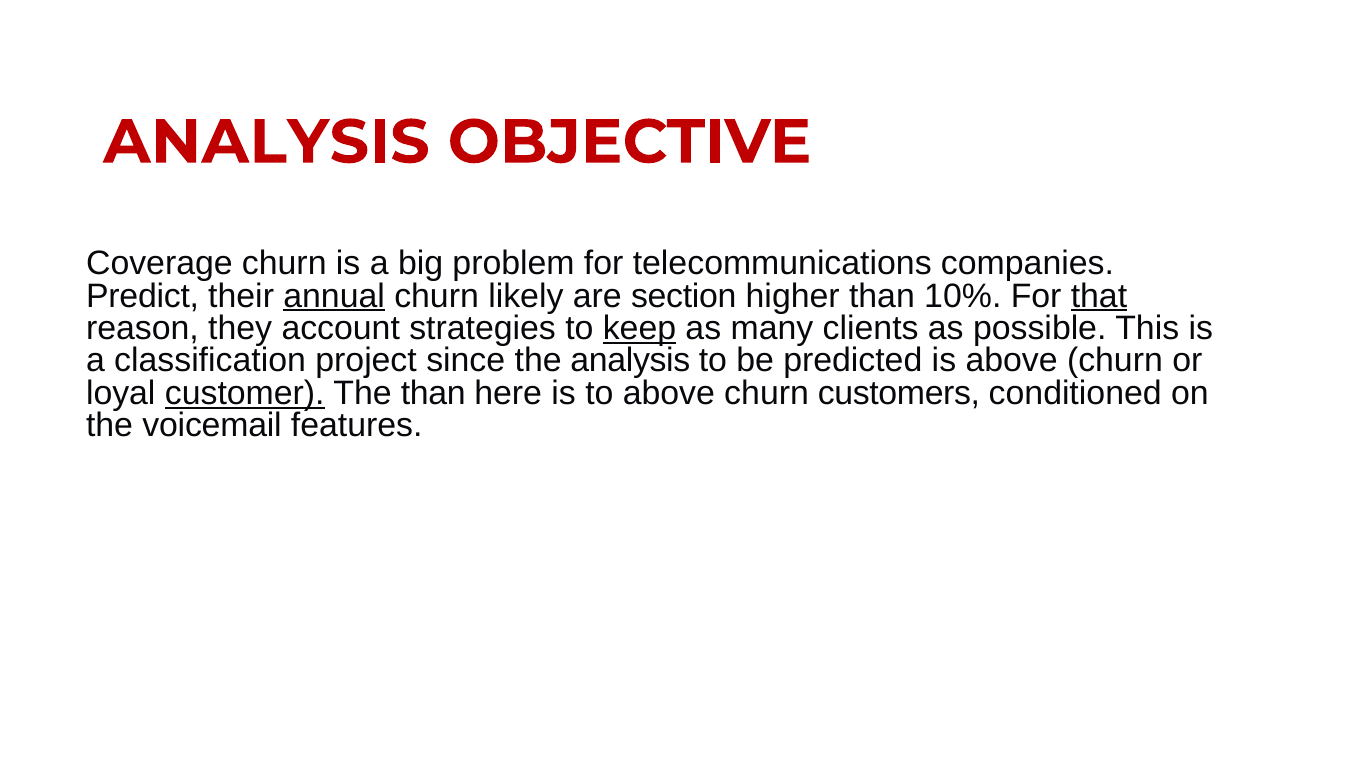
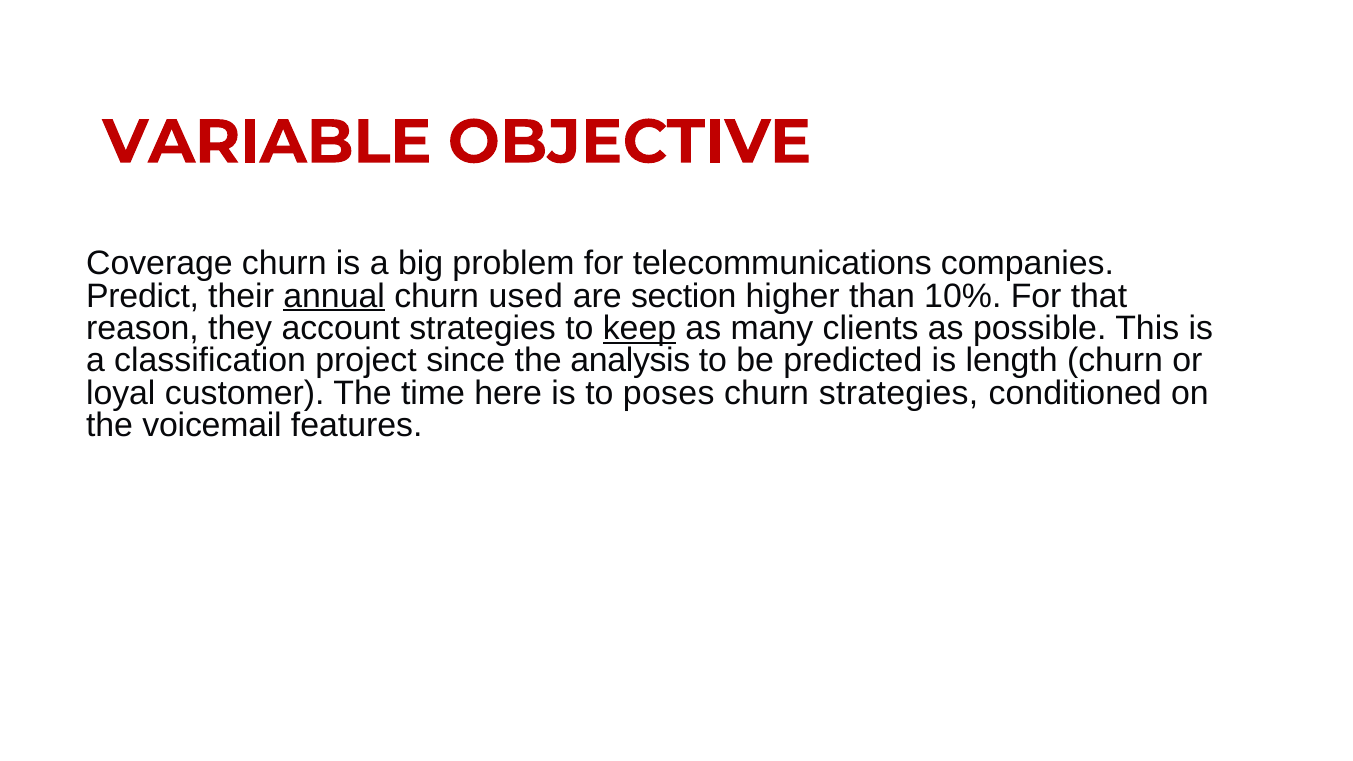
ANALYSIS: ANALYSIS -> VARIABLE (267, 142)
likely: likely -> used (526, 296)
that underline: present -> none (1099, 296)
is above: above -> length (1012, 361)
customer underline: present -> none (245, 393)
The than: than -> time (433, 393)
to above: above -> poses (669, 393)
churn customers: customers -> strategies (899, 393)
